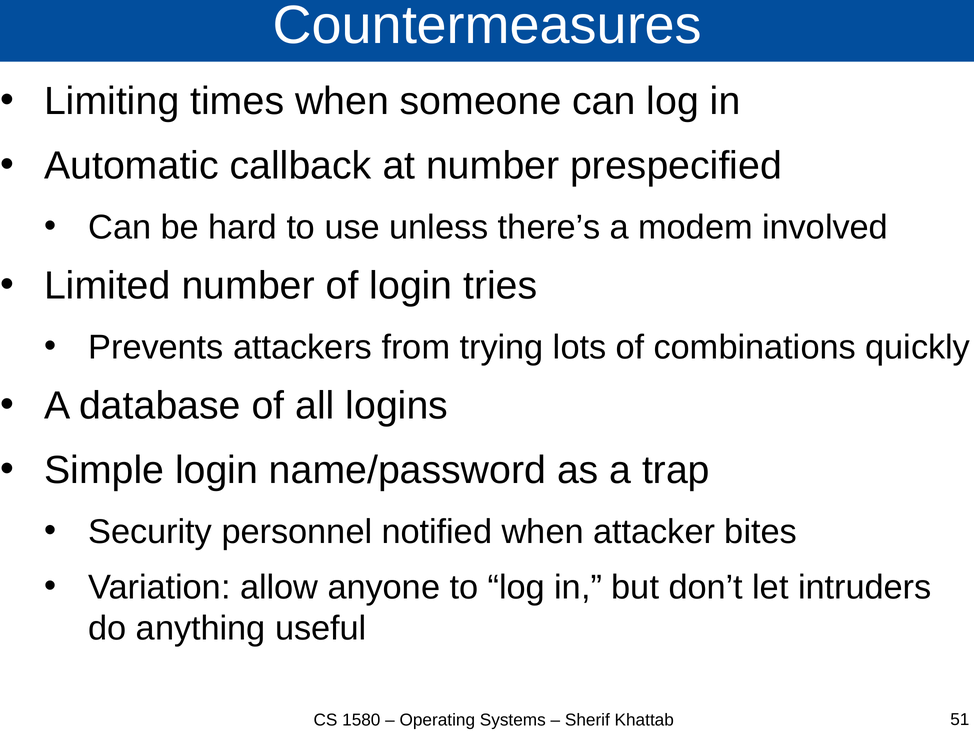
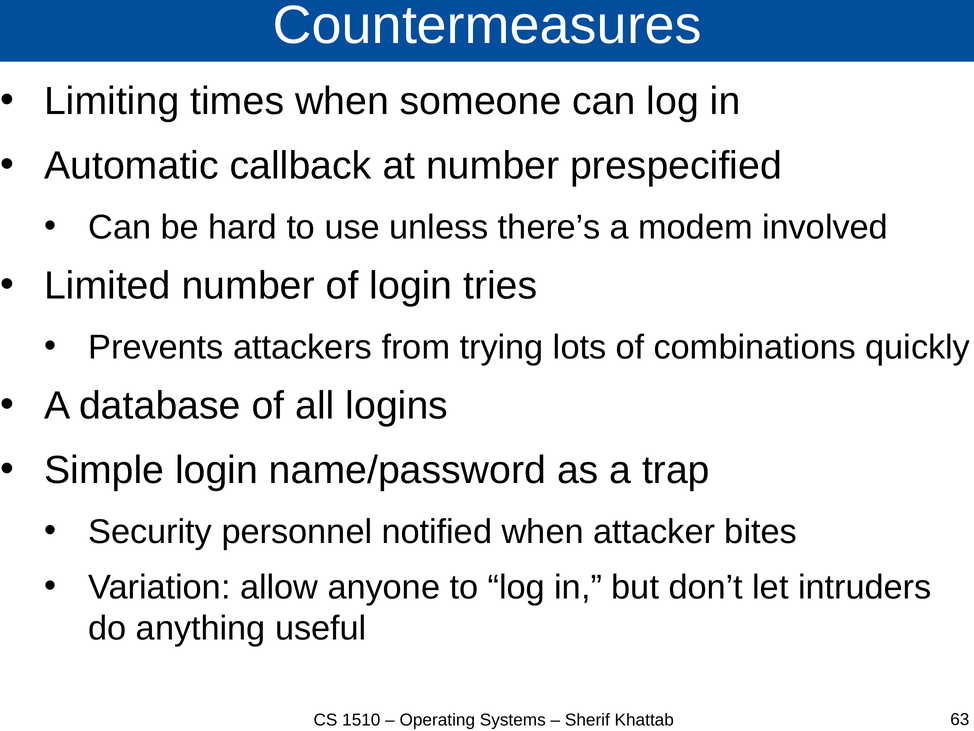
1580: 1580 -> 1510 (361, 719)
51: 51 -> 63 (960, 719)
